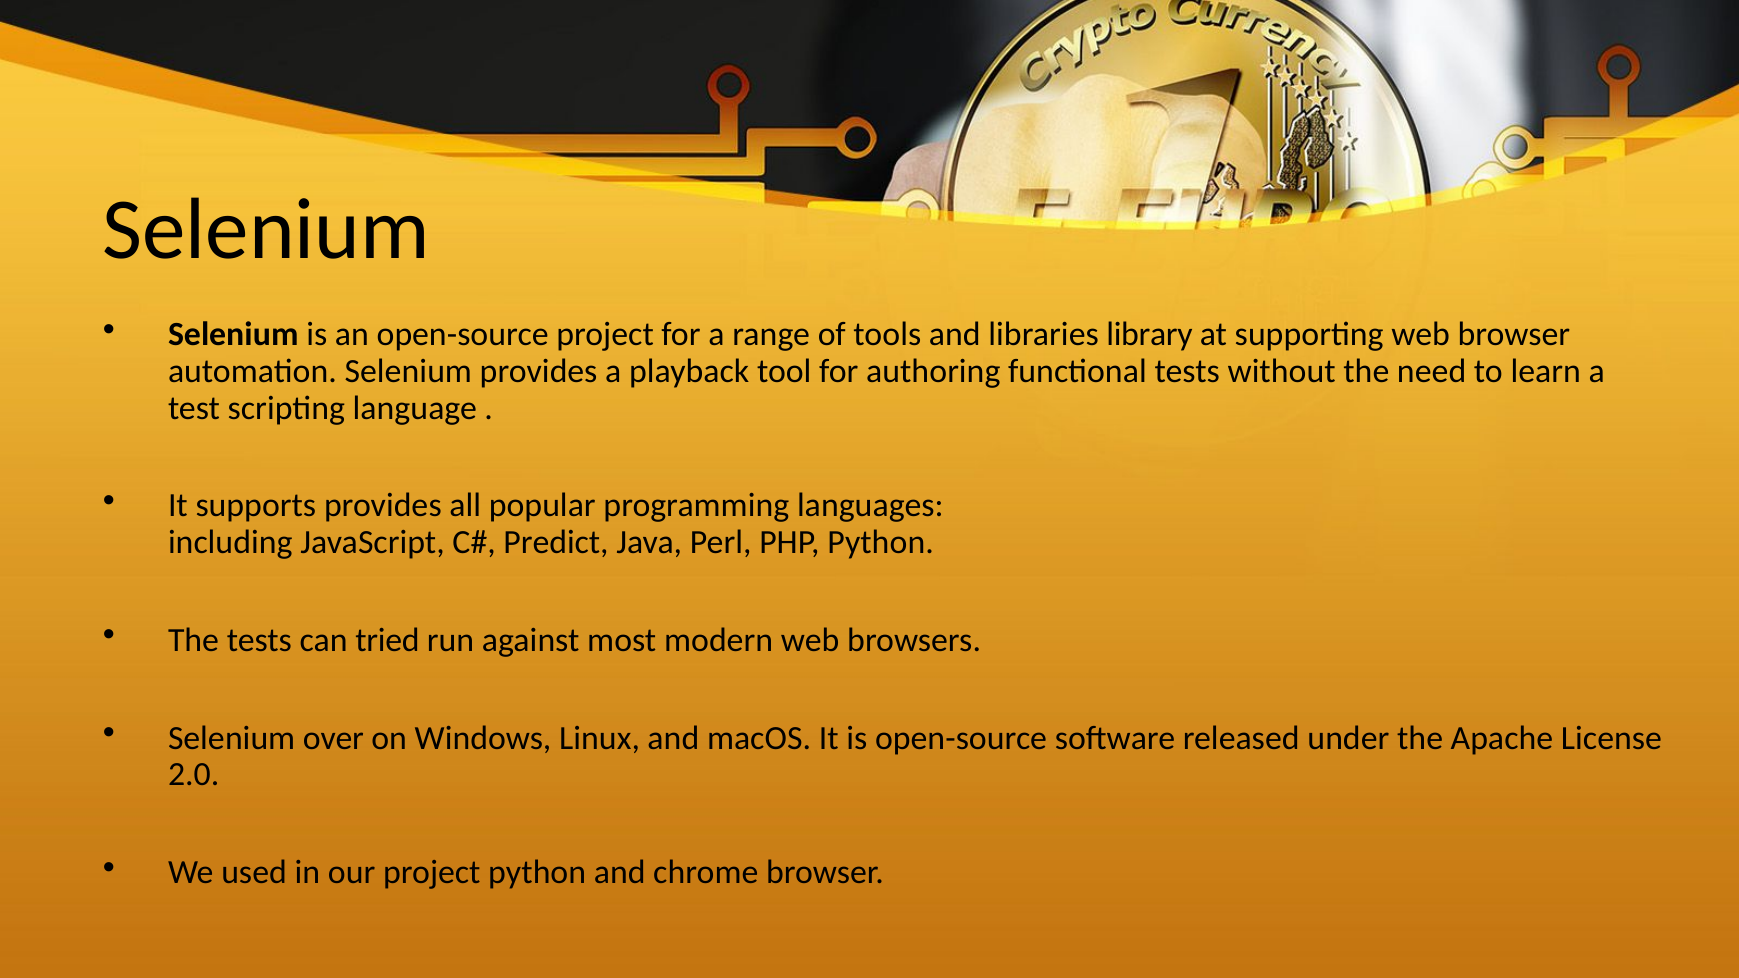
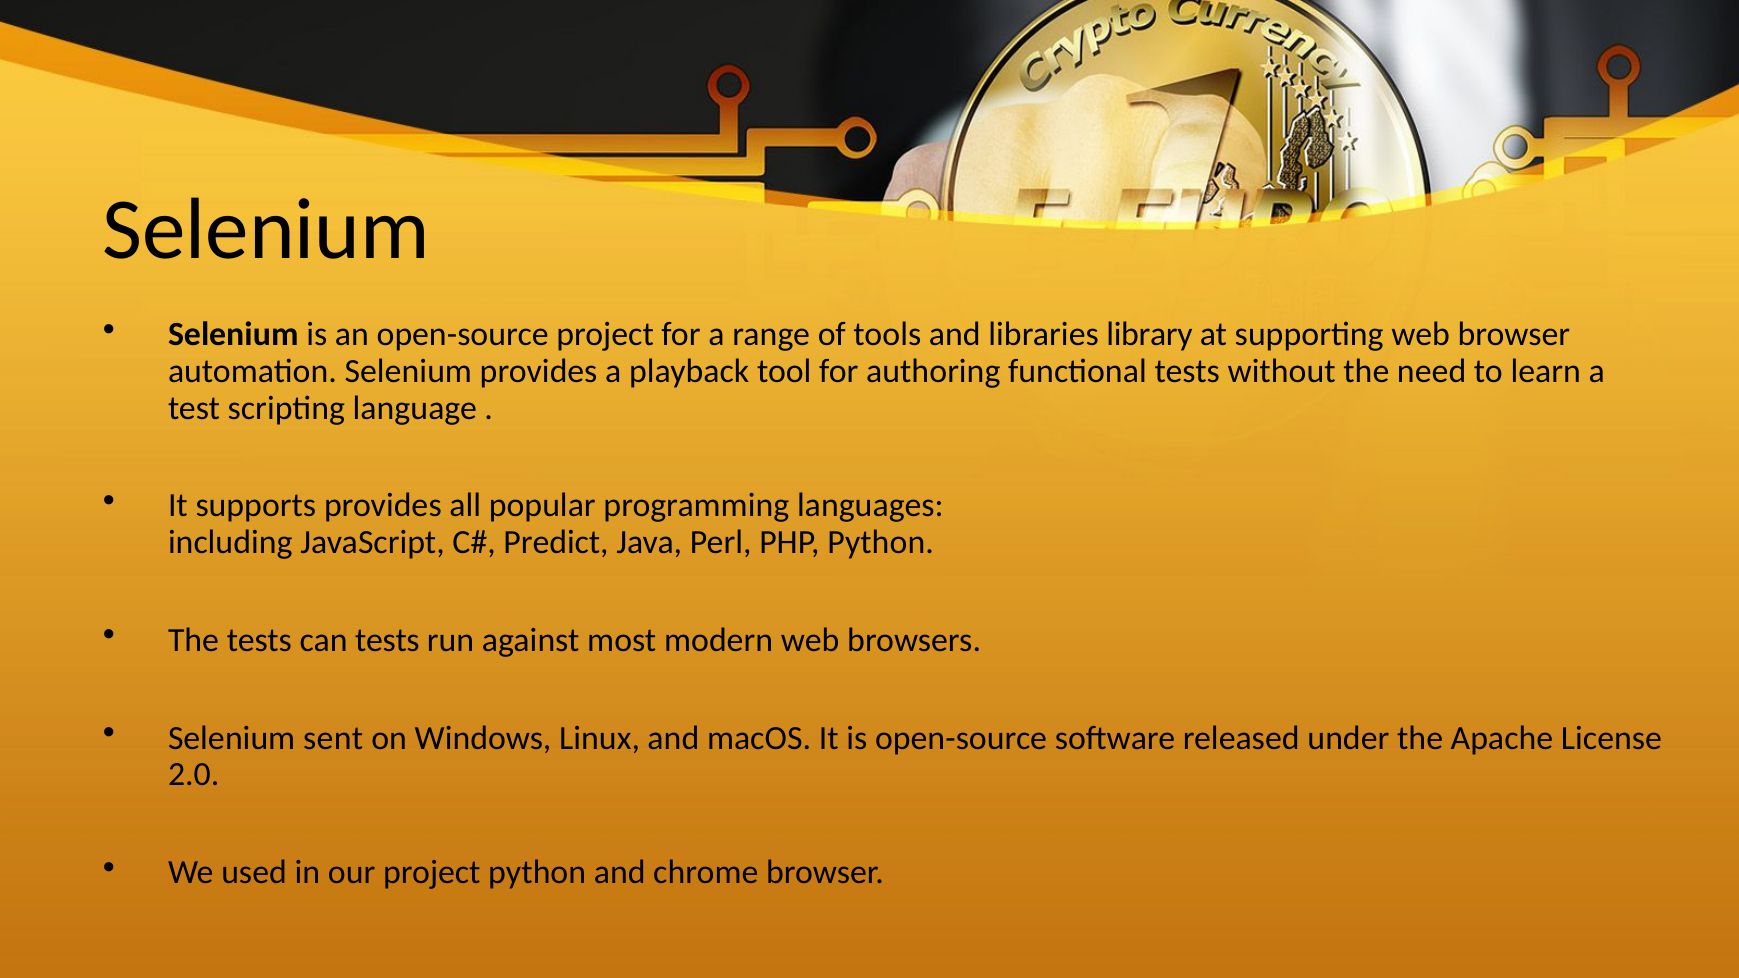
can tried: tried -> tests (387, 640)
over: over -> sent (333, 738)
